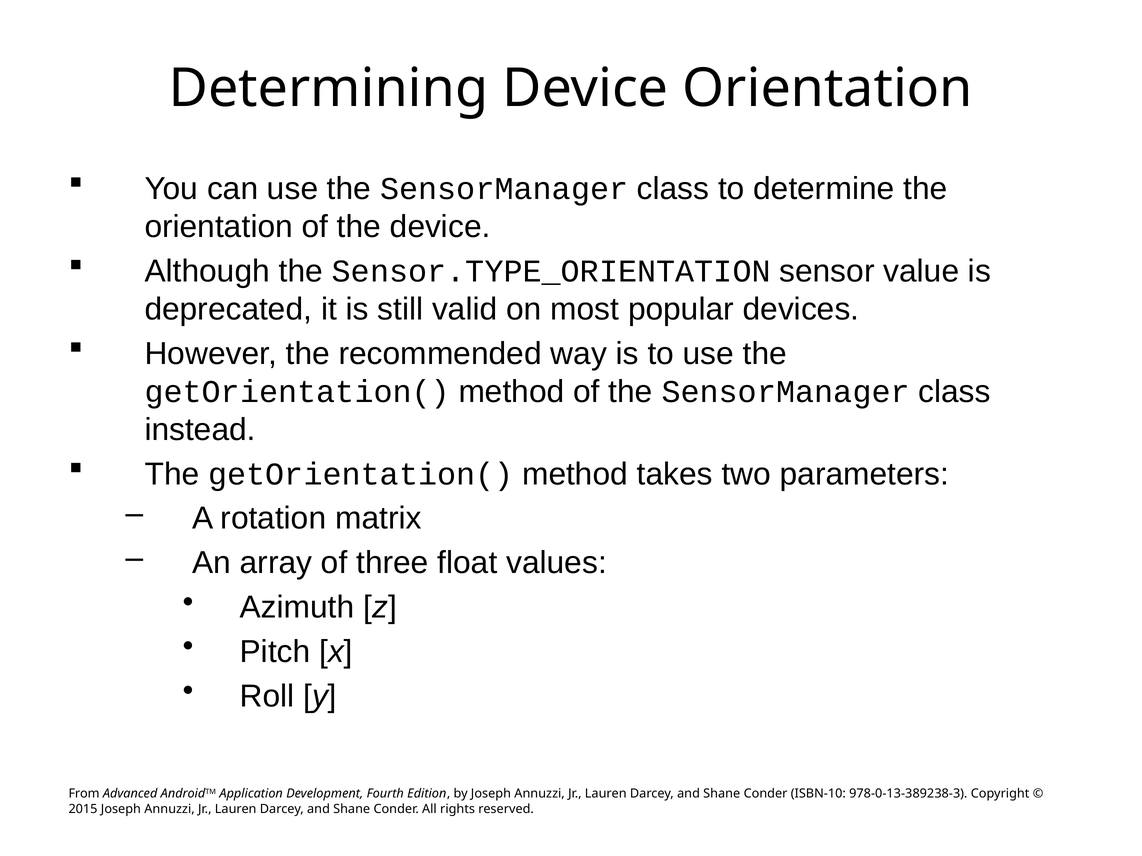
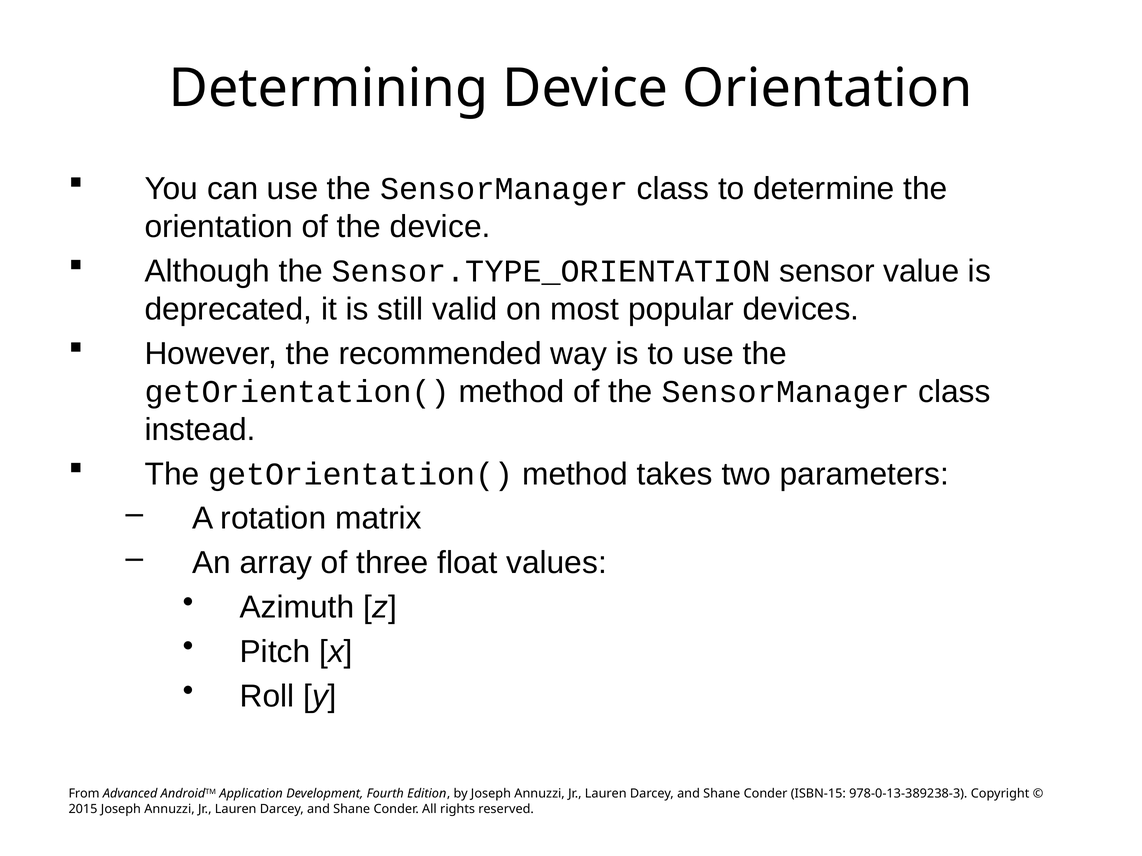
ISBN-10: ISBN-10 -> ISBN-15 (818, 794)
